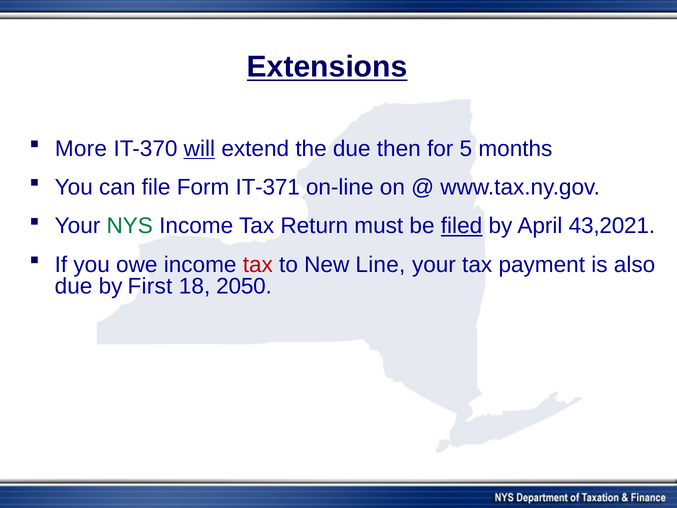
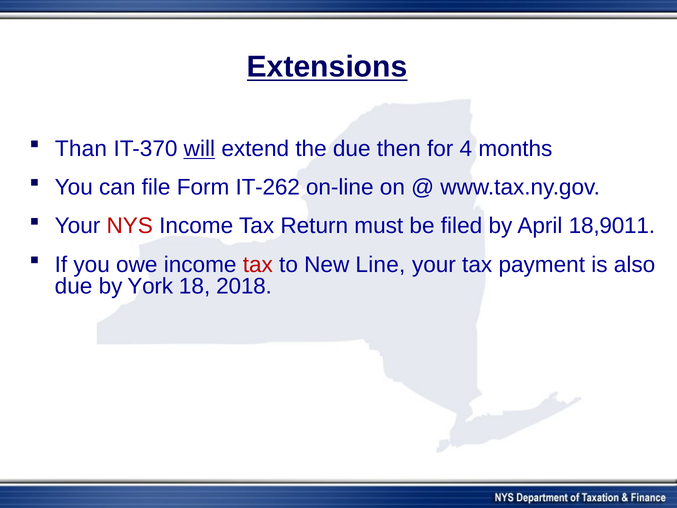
More: More -> Than (81, 149)
5: 5 -> 4 (466, 149)
IT-371: IT-371 -> IT-262 (268, 187)
NYS colour: green -> red (130, 226)
filed underline: present -> none (462, 226)
43,2021: 43,2021 -> 18,9011 (612, 226)
First: First -> York (150, 286)
2050: 2050 -> 2018 (244, 286)
